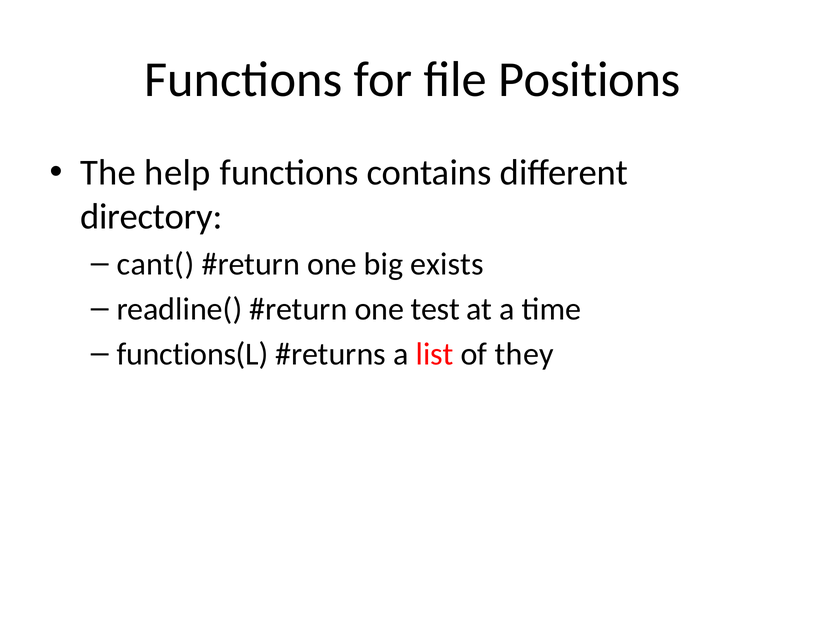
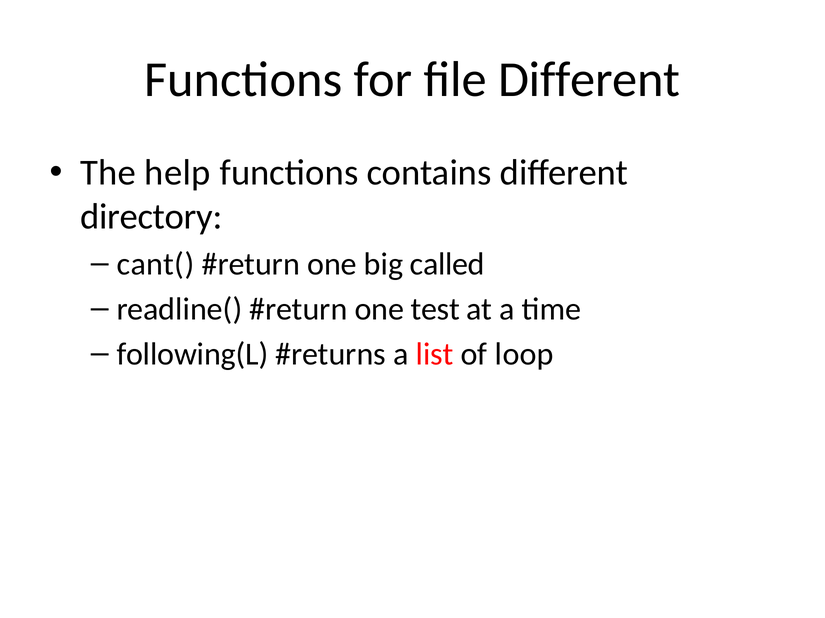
file Positions: Positions -> Different (589, 80)
exists: exists -> called (447, 264)
functions(L: functions(L -> following(L (192, 354)
they: they -> loop (524, 354)
